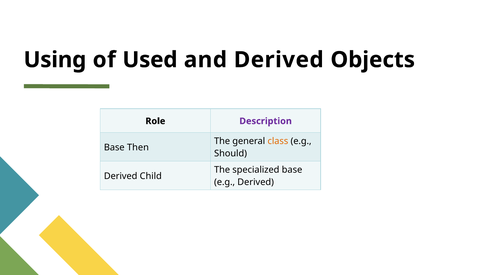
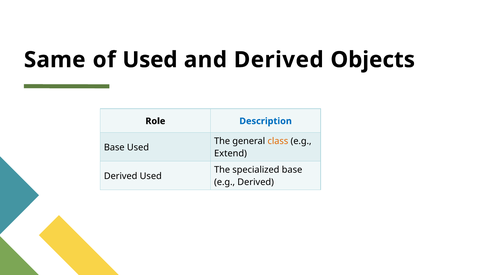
Using: Using -> Same (55, 60)
Description colour: purple -> blue (266, 121)
Base Then: Then -> Used (138, 147)
Should: Should -> Extend (231, 154)
Derived Child: Child -> Used (151, 176)
